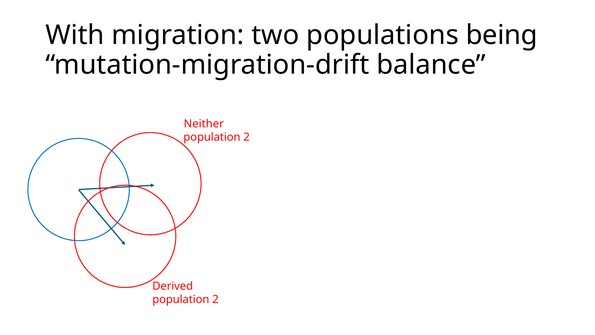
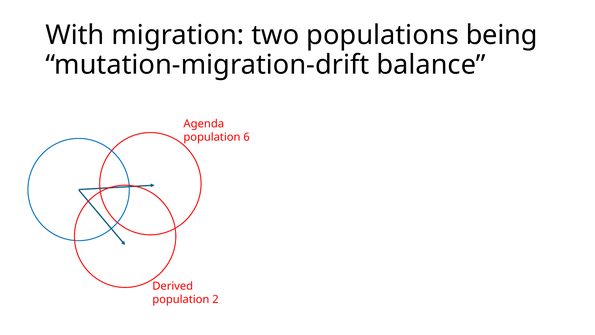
Neither: Neither -> Agenda (204, 124)
2: 2 -> 6 (247, 137)
